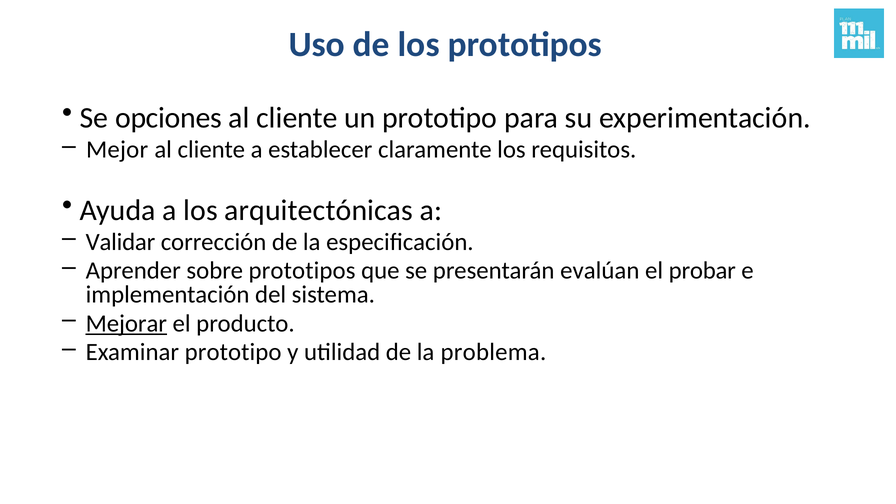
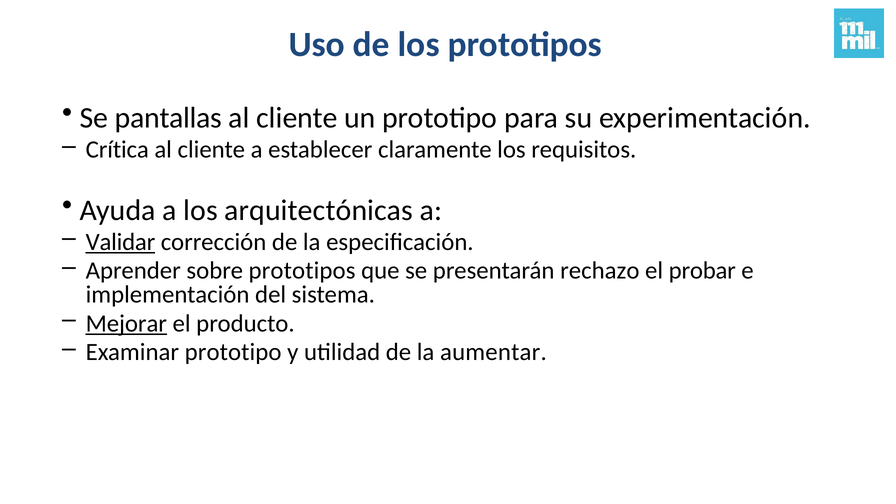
opciones: opciones -> pantallas (168, 118)
Mejor: Mejor -> Crítica (117, 150)
Validar underline: none -> present (121, 242)
evalúan: evalúan -> rechazo (600, 271)
problema: problema -> aumentar (493, 352)
